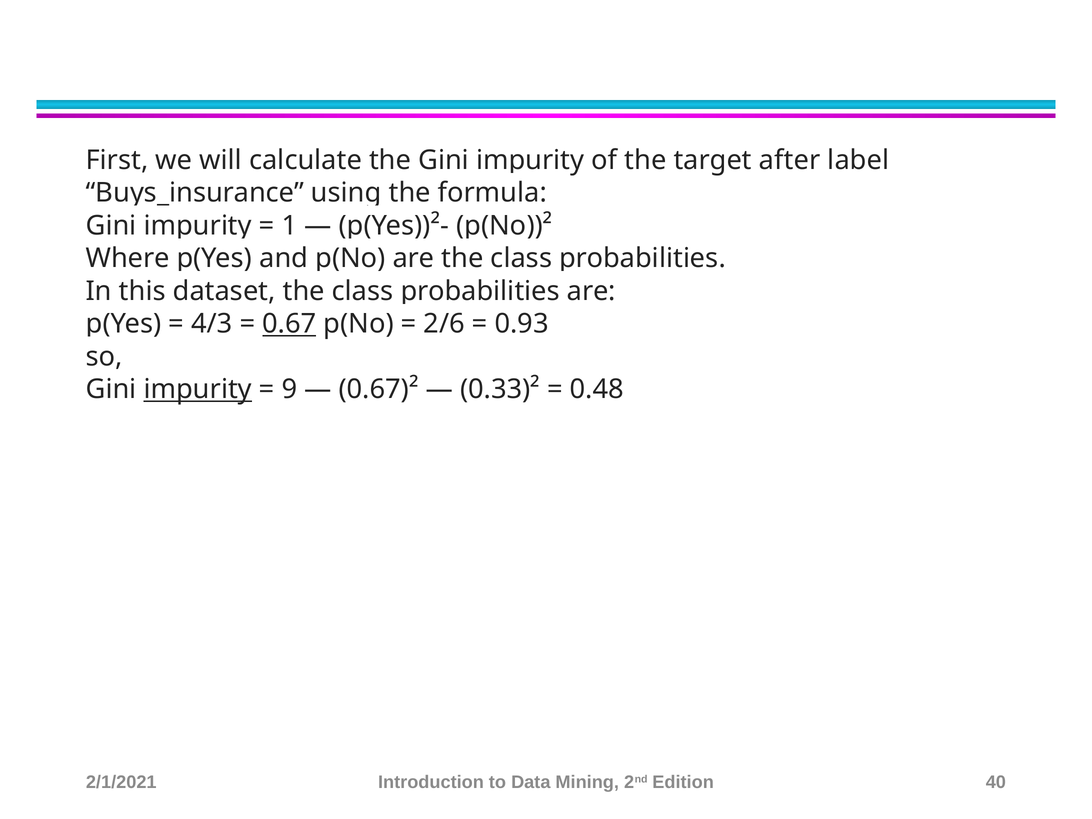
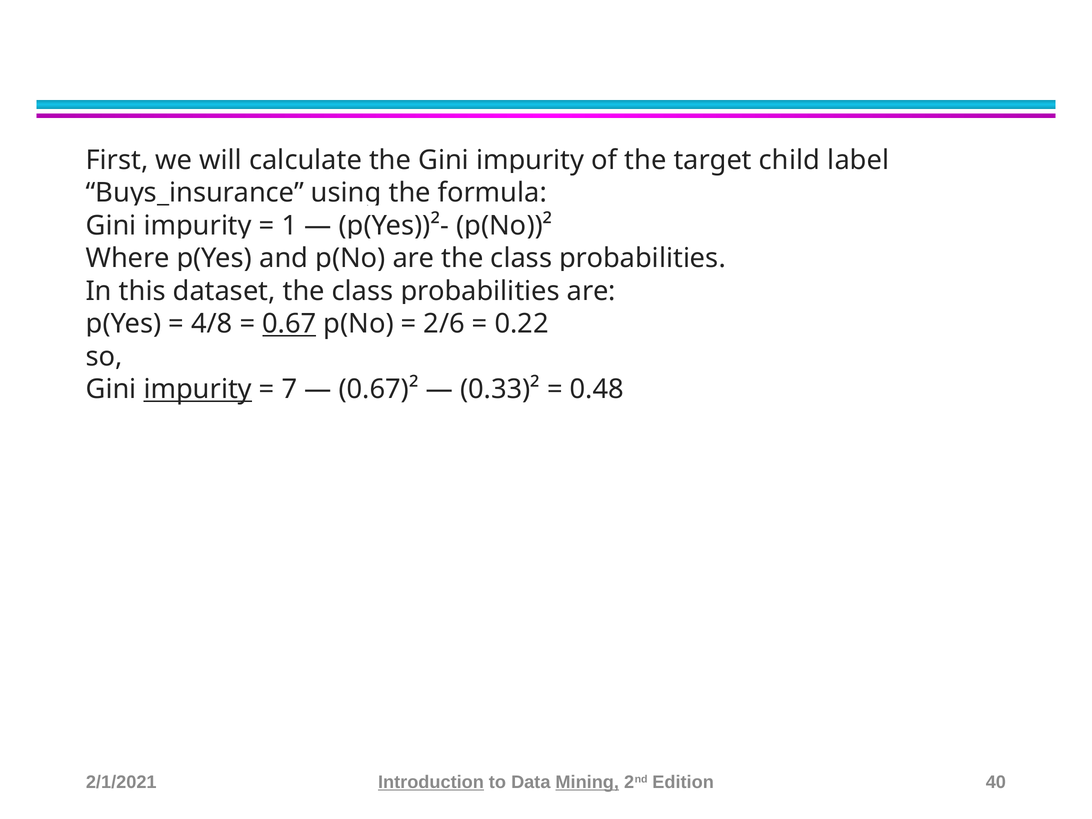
after: after -> child (789, 160)
4/3: 4/3 -> 4/8 (212, 324)
0.93: 0.93 -> 0.22 (522, 324)
9: 9 -> 7 (289, 389)
Introduction underline: none -> present (431, 782)
Mining underline: none -> present (587, 782)
